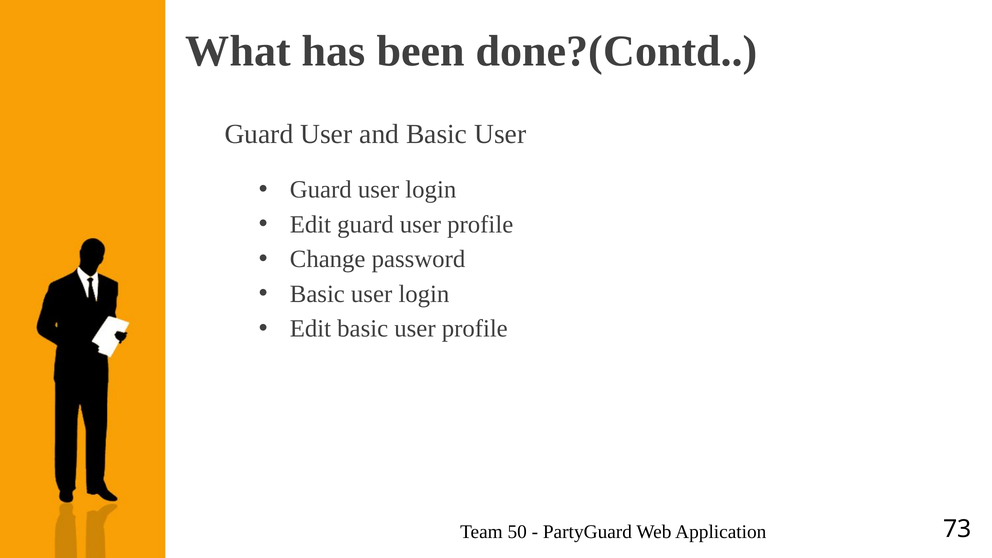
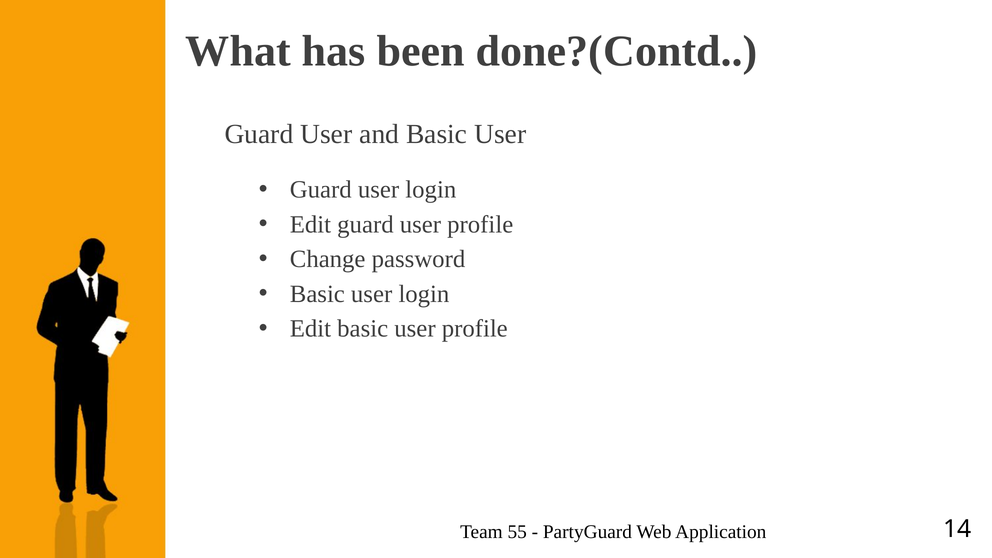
50: 50 -> 55 (517, 532)
73: 73 -> 14 (957, 529)
